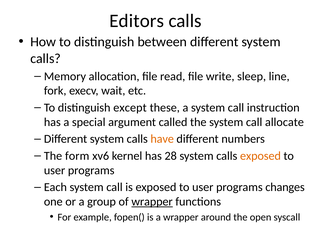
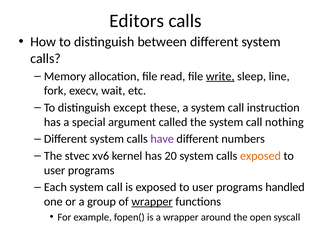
write underline: none -> present (220, 76)
allocate: allocate -> nothing (284, 122)
have colour: orange -> purple (162, 139)
form: form -> stvec (77, 156)
28: 28 -> 20 (171, 156)
changes: changes -> handled (285, 187)
